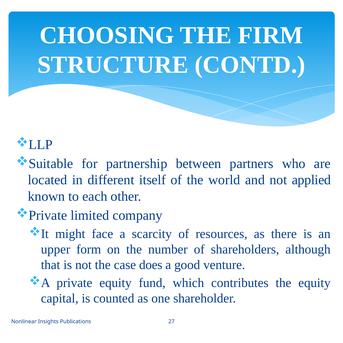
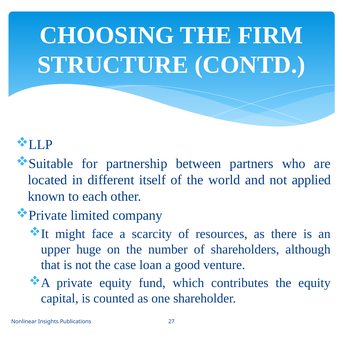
form: form -> huge (89, 249)
does: does -> loan (151, 265)
